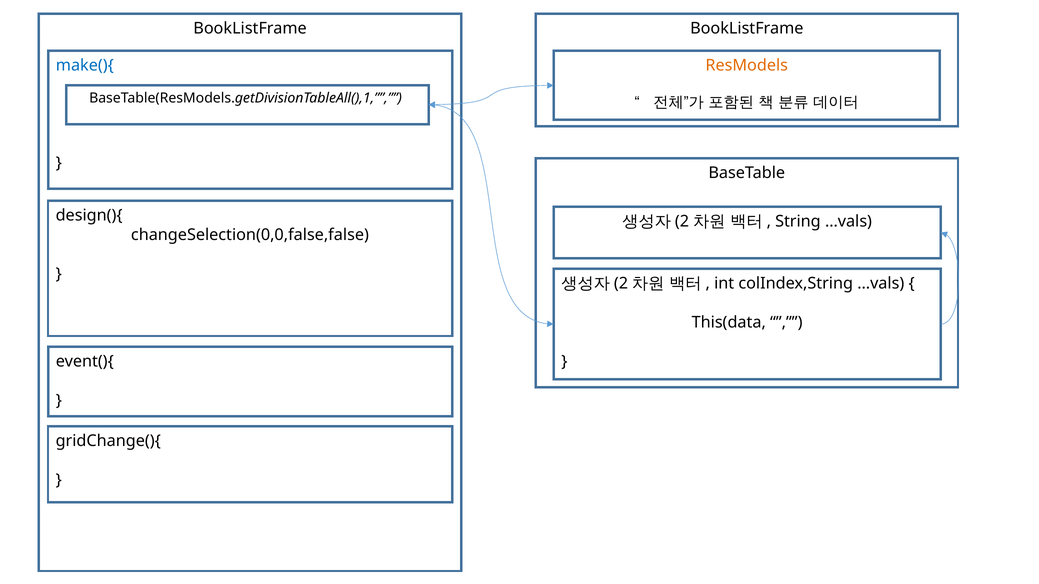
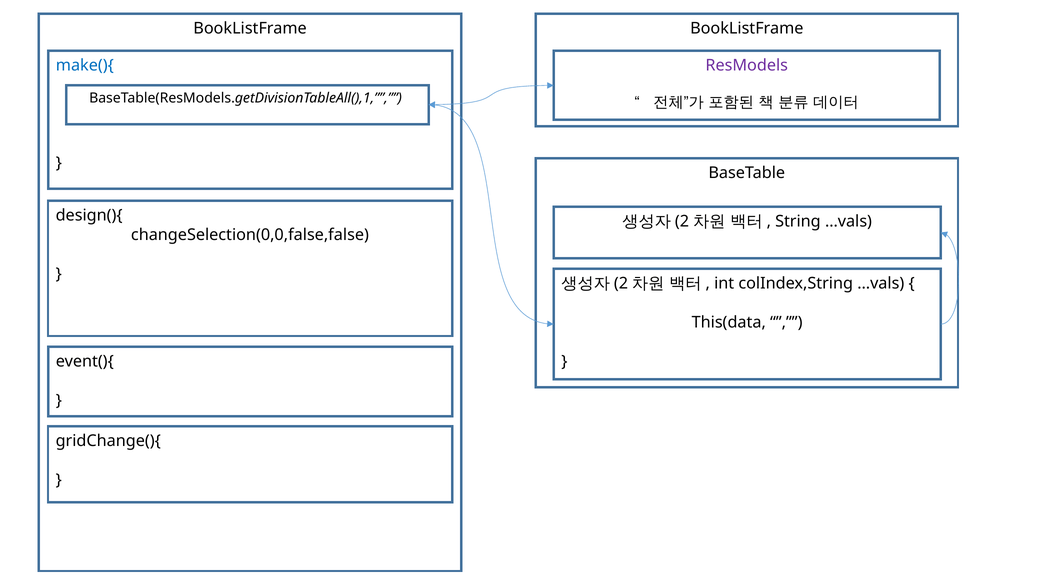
ResModels colour: orange -> purple (747, 66)
